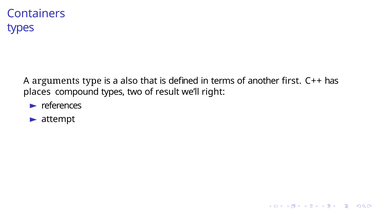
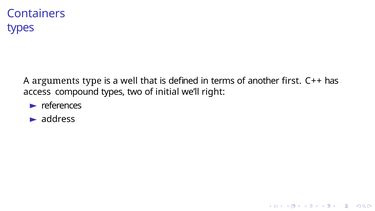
also: also -> well (129, 81)
places: places -> access (37, 92)
result: result -> initial (167, 92)
attempt: attempt -> address (58, 119)
